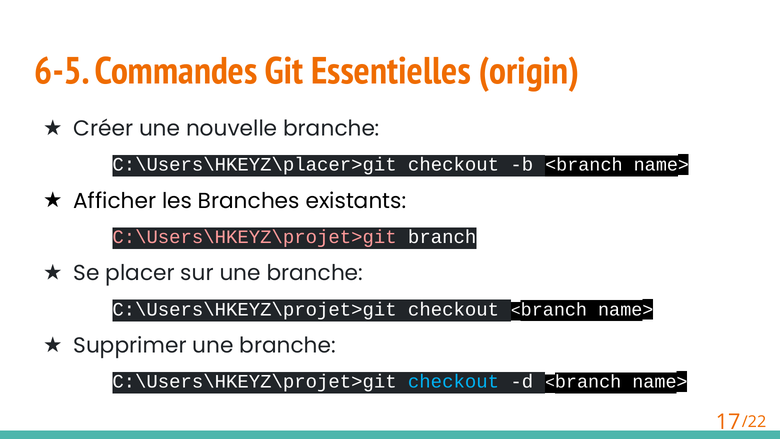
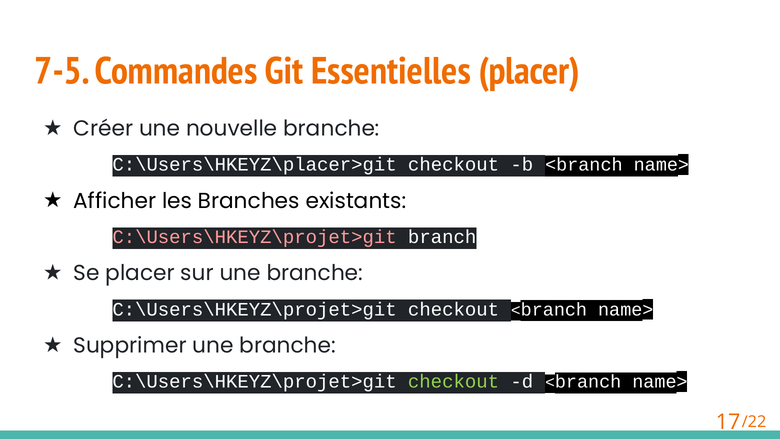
6-5: 6-5 -> 7-5 (62, 71)
Essentielles origin: origin -> placer (529, 71)
checkout colour: light blue -> light green (454, 381)
